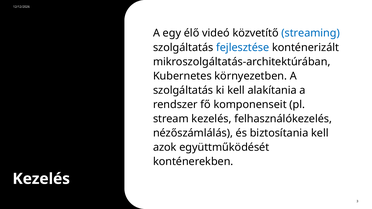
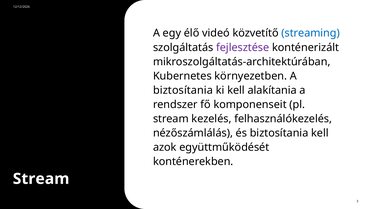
fejlesztése colour: blue -> purple (243, 47)
szolgáltatás: szolgáltatás -> biztosítania (183, 90)
Kezelés: Kezelés -> Stream (41, 179)
